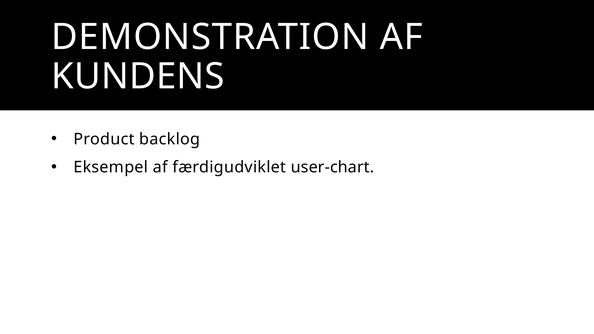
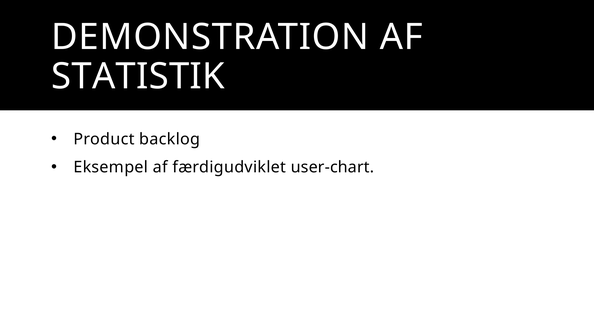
KUNDENS: KUNDENS -> STATISTIK (138, 77)
